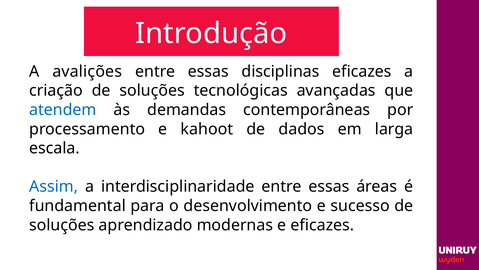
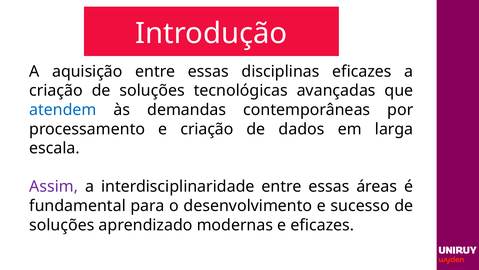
avalições: avalições -> aquisição (87, 71)
e kahoot: kahoot -> criação (207, 129)
Assim colour: blue -> purple (54, 186)
